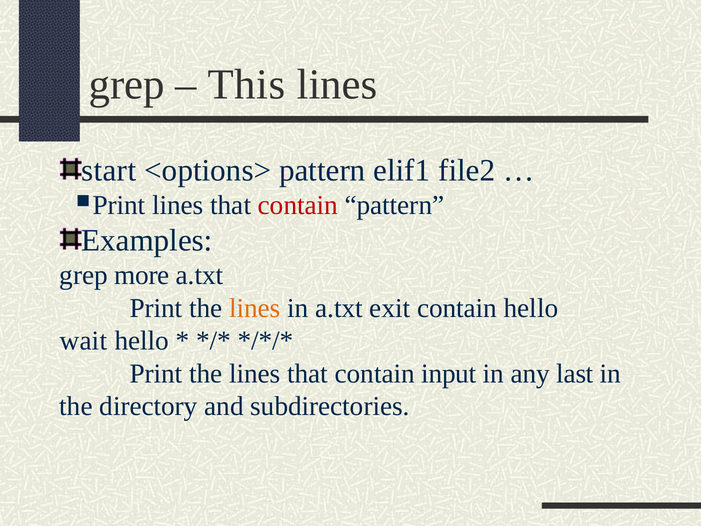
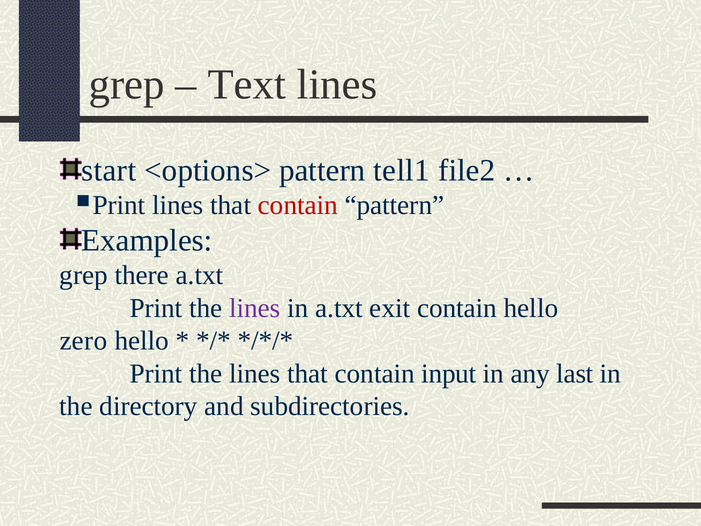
This: This -> Text (247, 85)
elif1: elif1 -> tell1 (402, 170)
more: more -> there (142, 275)
lines colour: orange -> purple (255, 308)
wait: wait -> zero (83, 341)
